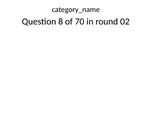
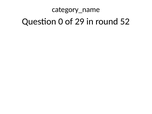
8: 8 -> 0 (61, 21)
70: 70 -> 29 (80, 21)
02: 02 -> 52 (125, 21)
